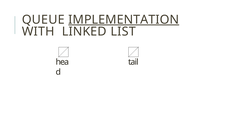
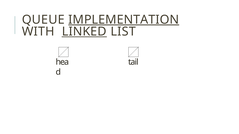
LINKED underline: none -> present (84, 32)
